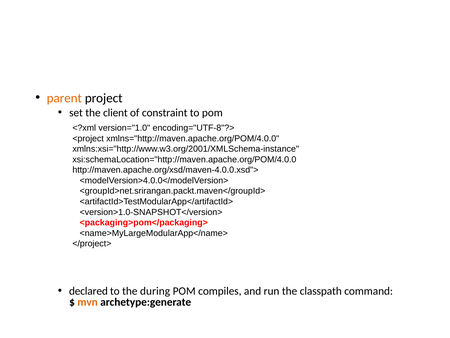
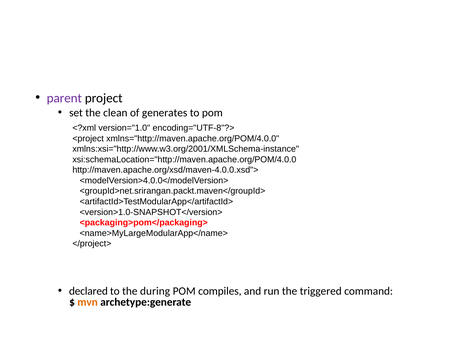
parent colour: orange -> purple (64, 98)
client: client -> clean (115, 113)
constraint: constraint -> generates (165, 113)
classpath: classpath -> triggered (321, 291)
